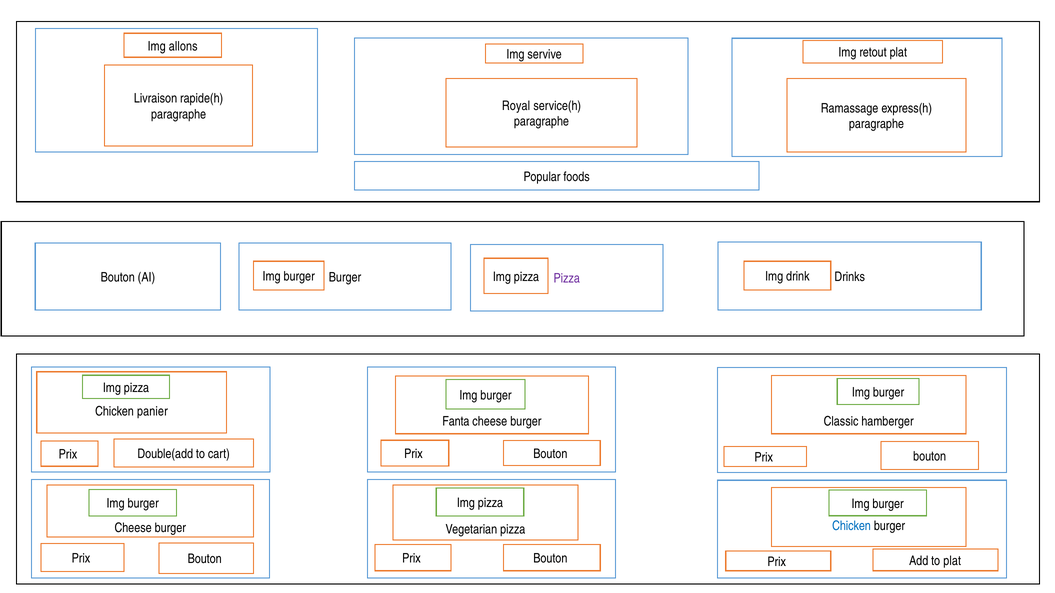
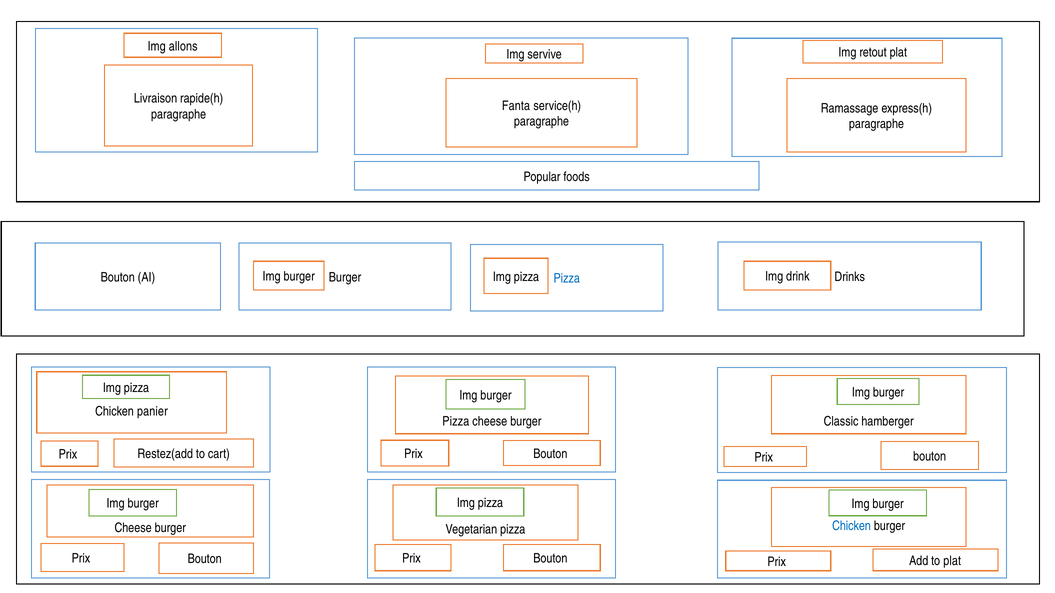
Royal: Royal -> Fanta (516, 106)
Pizza colour: purple -> blue (567, 279)
Fanta: Fanta -> Pizza (456, 422)
Double(add: Double(add -> Restez(add (165, 454)
